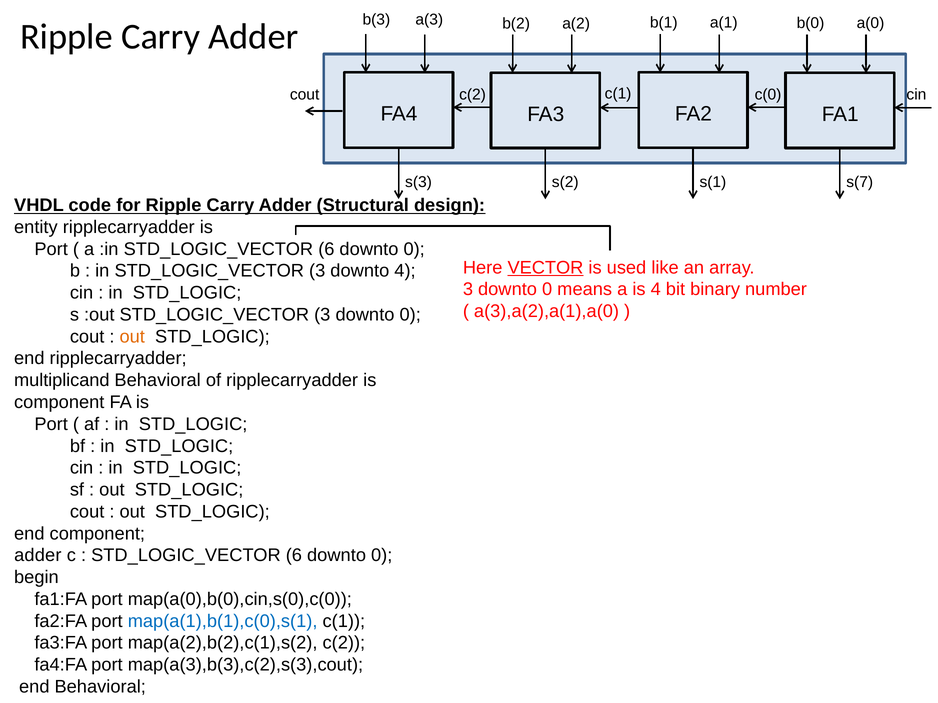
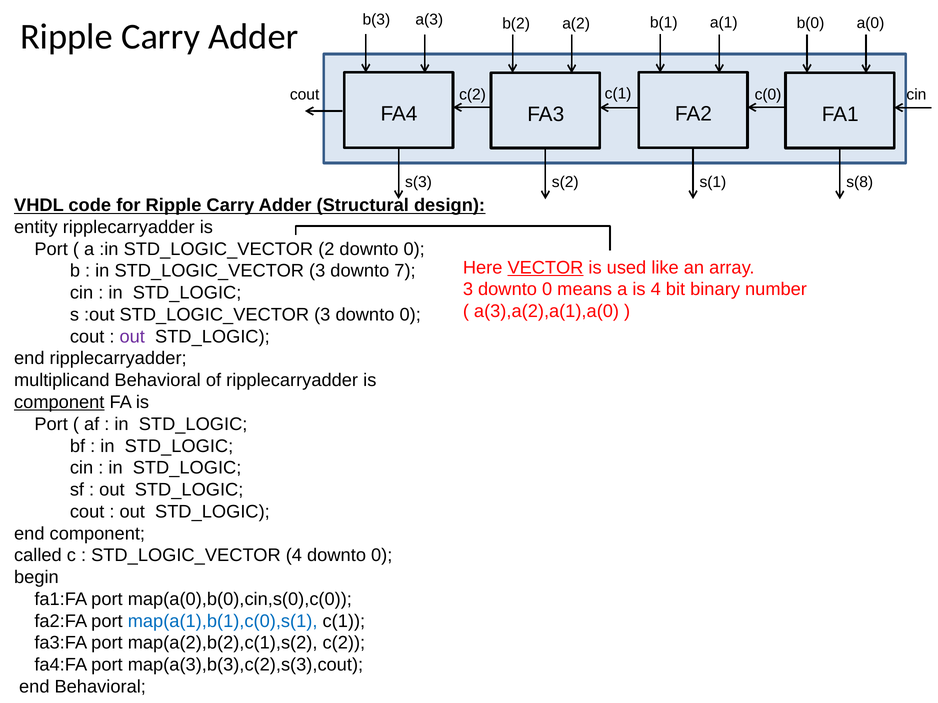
s(7: s(7 -> s(8 (860, 182)
:in STD_LOGIC_VECTOR 6: 6 -> 2 (326, 249)
downto 4: 4 -> 7 (405, 271)
out colour: orange -> purple (132, 337)
component underline: none -> present (59, 403)
adder: adder -> called (38, 556)
6: 6 -> 4 (294, 556)
